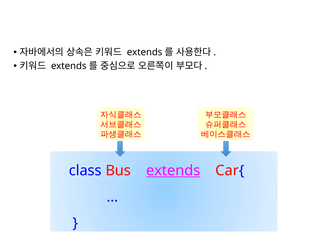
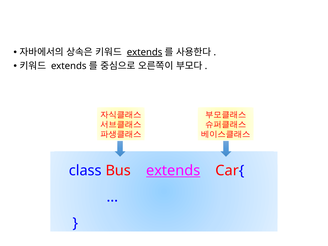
extends underline: none -> present (145, 52)
